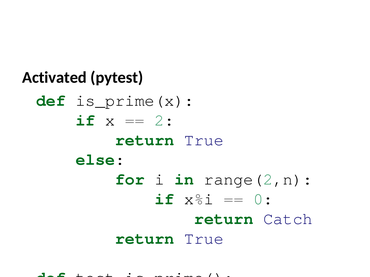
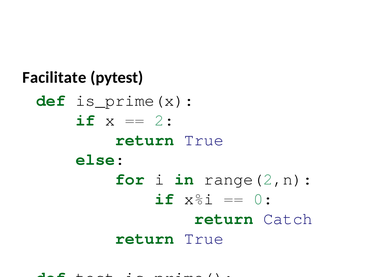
Activated: Activated -> Facilitate (54, 78)
